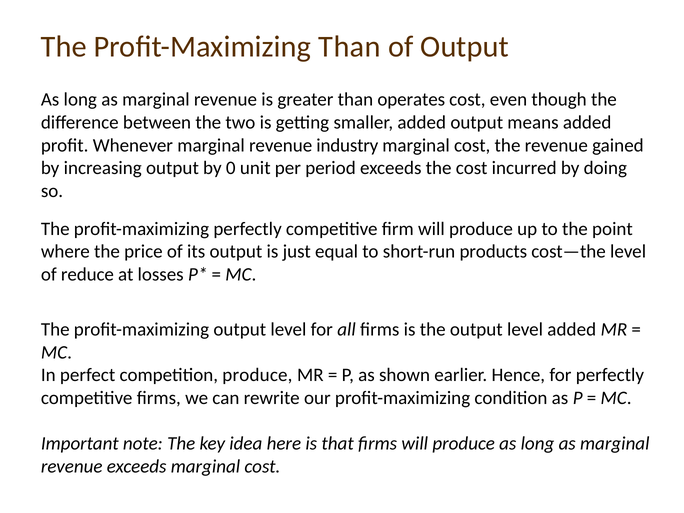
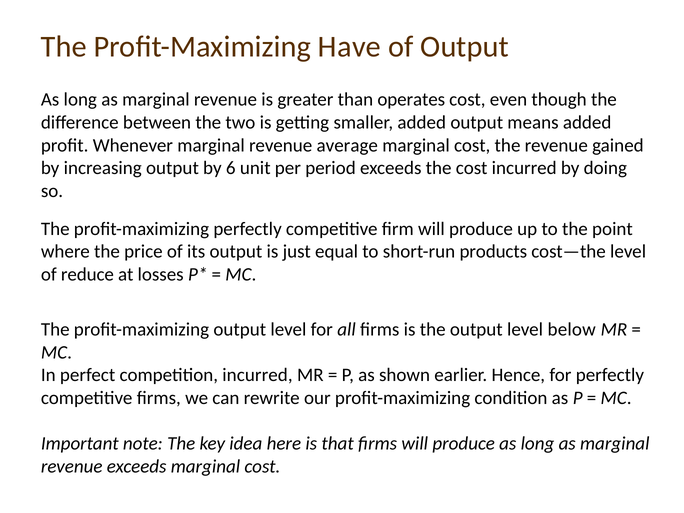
Profit-Maximizing Than: Than -> Have (350, 47)
industry: industry -> average (347, 145)
0: 0 -> 6 (231, 168)
level added: added -> below (572, 330)
competition produce: produce -> incurred (257, 375)
